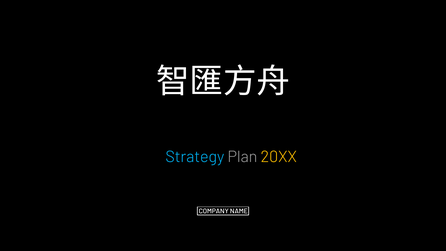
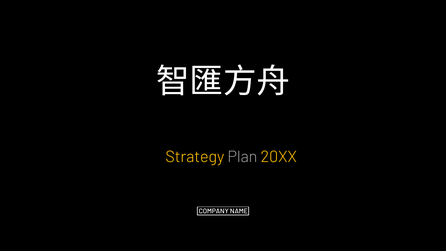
Strategy colour: light blue -> yellow (195, 157)
